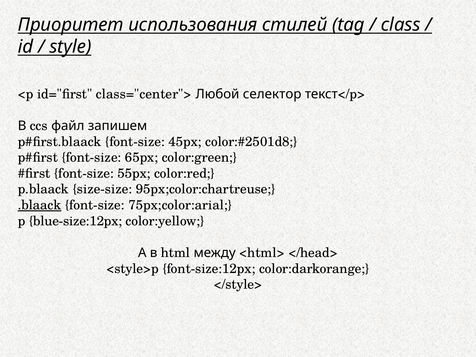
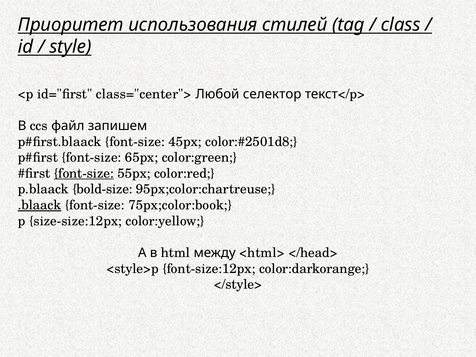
font-size underline: none -> present (84, 173)
size-size: size-size -> bold-size (102, 189)
75px;color:arial: 75px;color:arial -> 75px;color:book (180, 205)
blue-size:12px: blue-size:12px -> size-size:12px (75, 221)
